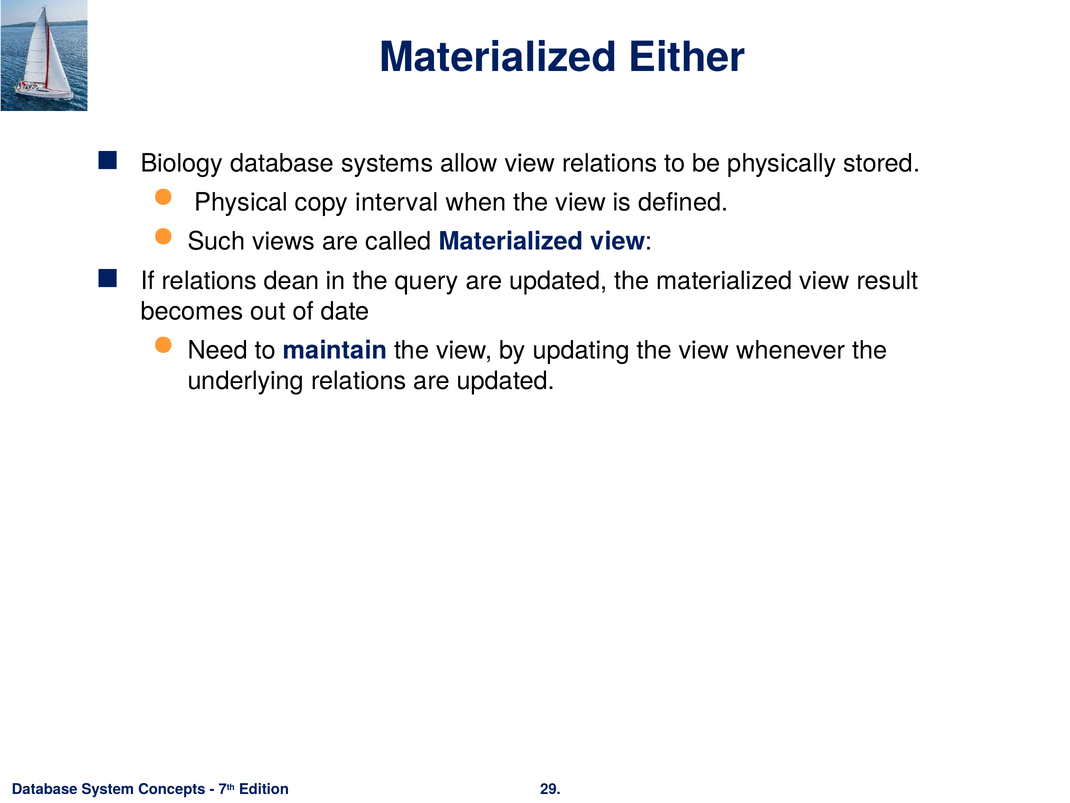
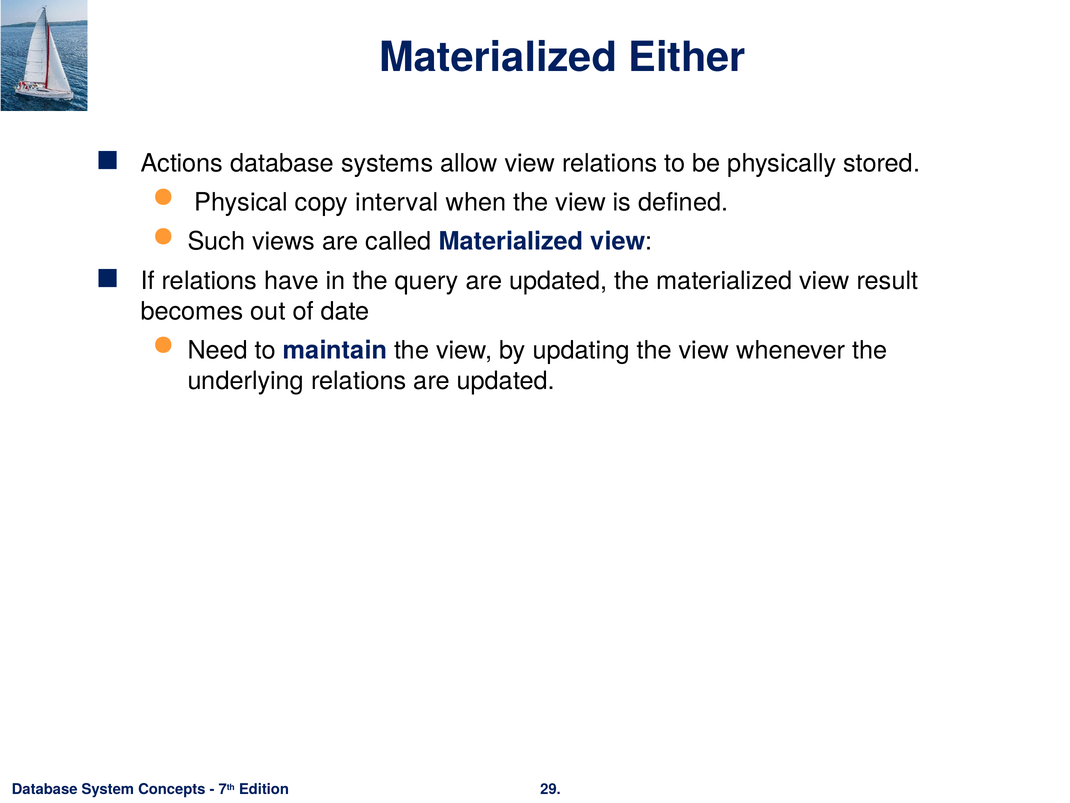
Biology: Biology -> Actions (182, 163)
dean: dean -> have (292, 281)
